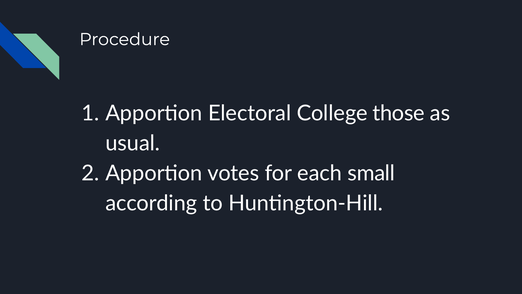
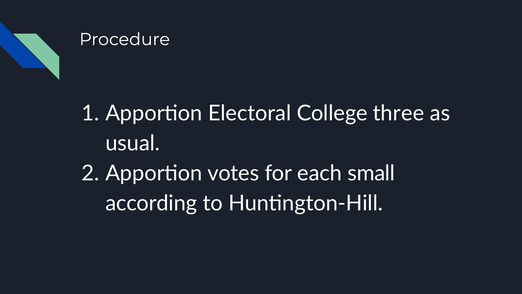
those: those -> three (398, 113)
